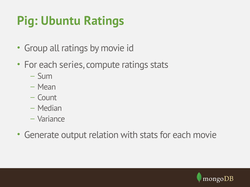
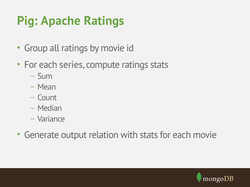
Ubuntu: Ubuntu -> Apache (61, 21)
